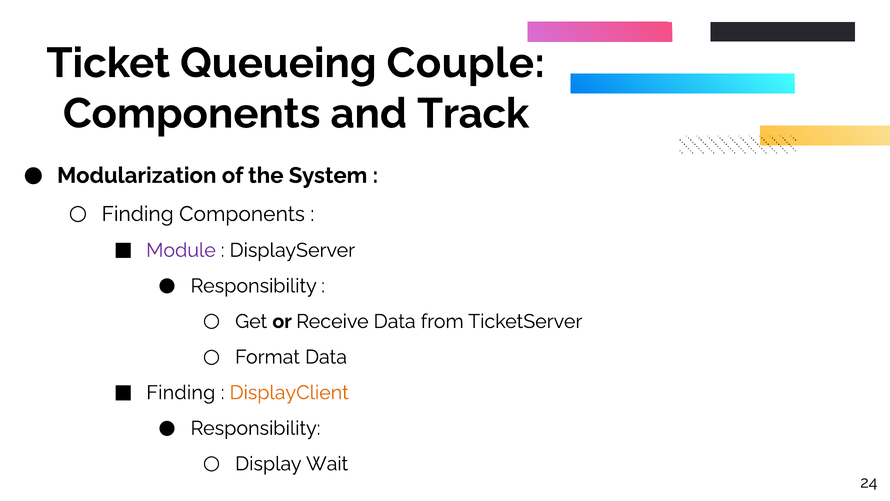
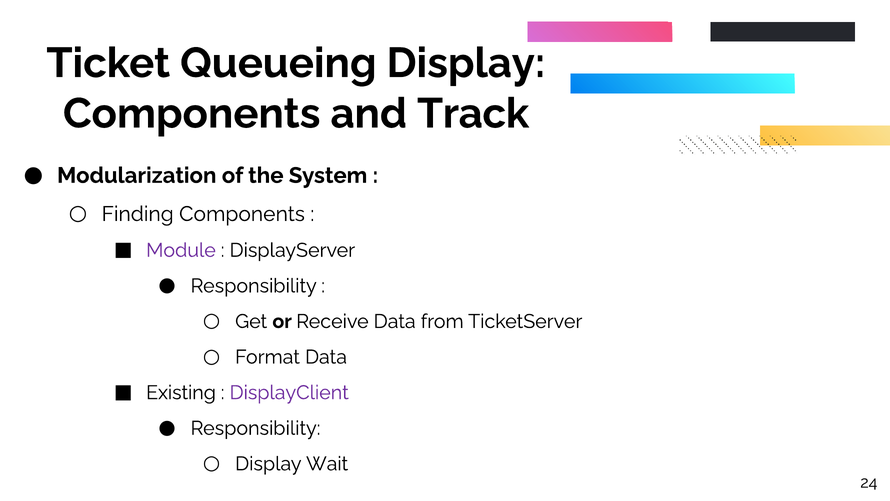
Queueing Couple: Couple -> Display (466, 63)
Finding: Finding -> Existing (181, 392)
DisplayClient colour: orange -> purple (289, 392)
